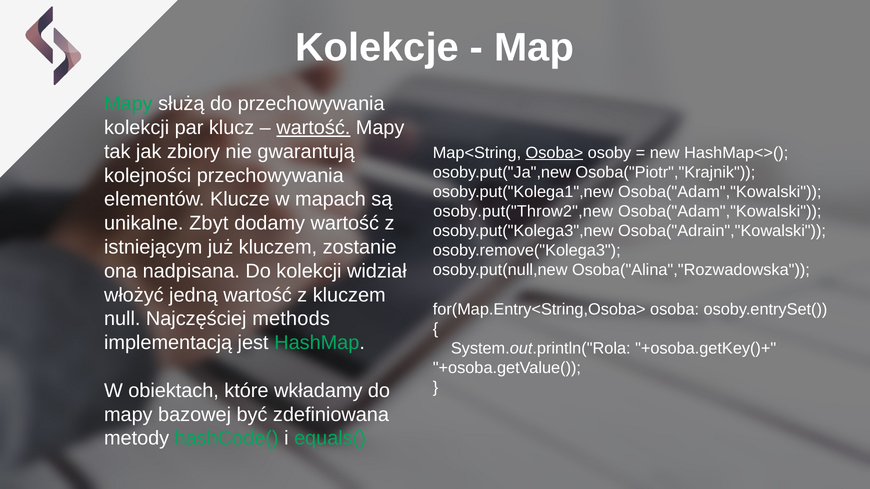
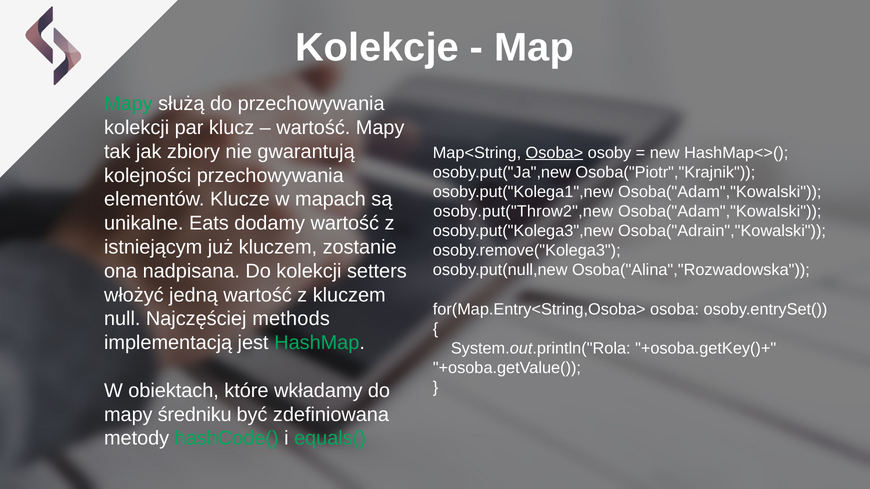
wartość underline: present -> none (313, 128)
Zbyt: Zbyt -> Eats (209, 223)
widział: widział -> setters (377, 271)
bazowej: bazowej -> średniku (195, 415)
